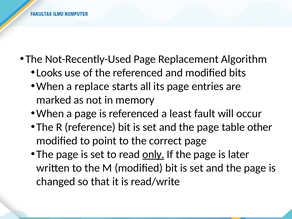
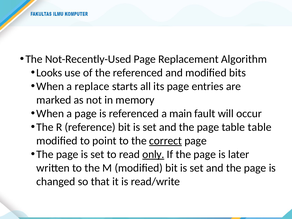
least: least -> main (181, 114)
table other: other -> table (260, 127)
correct underline: none -> present (166, 141)
